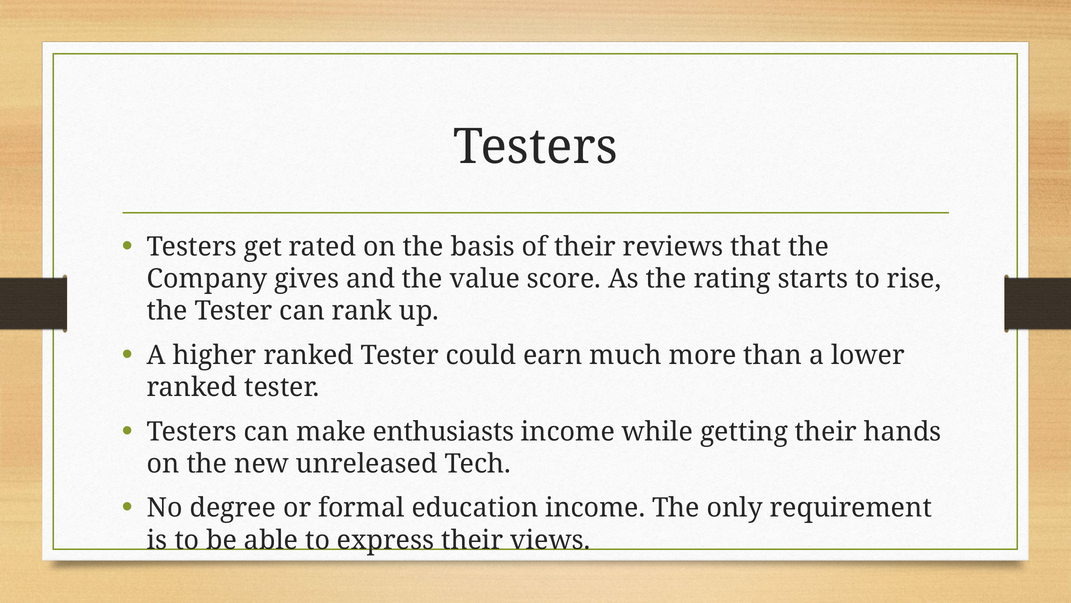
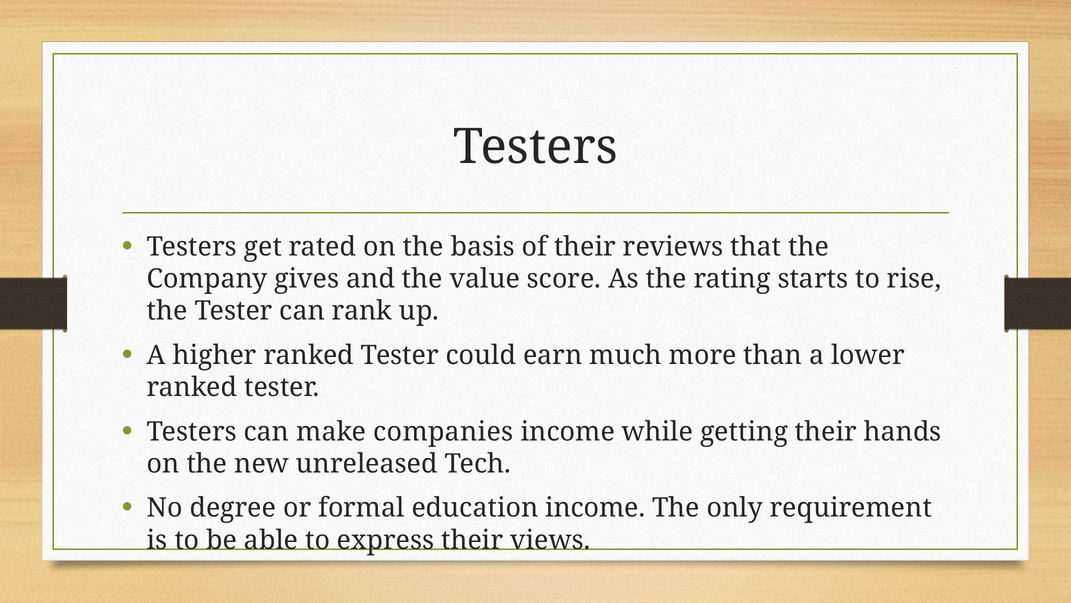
enthusiasts: enthusiasts -> companies (443, 431)
